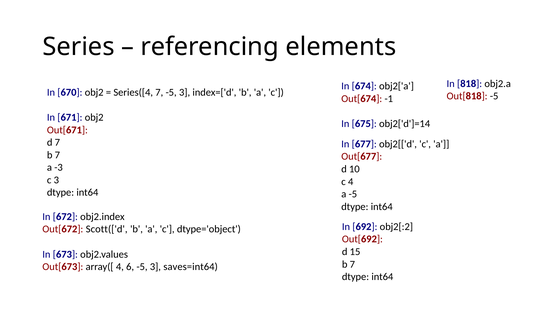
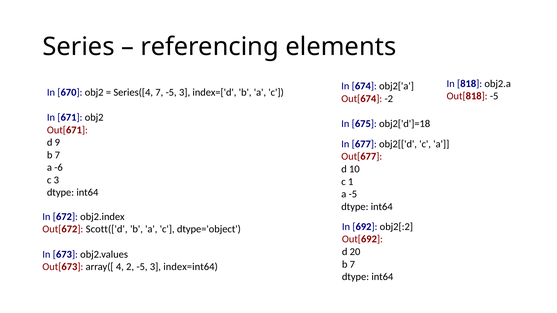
-1: -1 -> -2 (389, 99)
obj2['d']=14: obj2['d']=14 -> obj2['d']=18 (405, 124)
d 7: 7 -> 9 (57, 143)
-3: -3 -> -6 (59, 168)
c 4: 4 -> 1 (351, 182)
15: 15 -> 20 (355, 252)
6: 6 -> 2 (130, 267)
saves=int64: saves=int64 -> index=int64 (191, 267)
